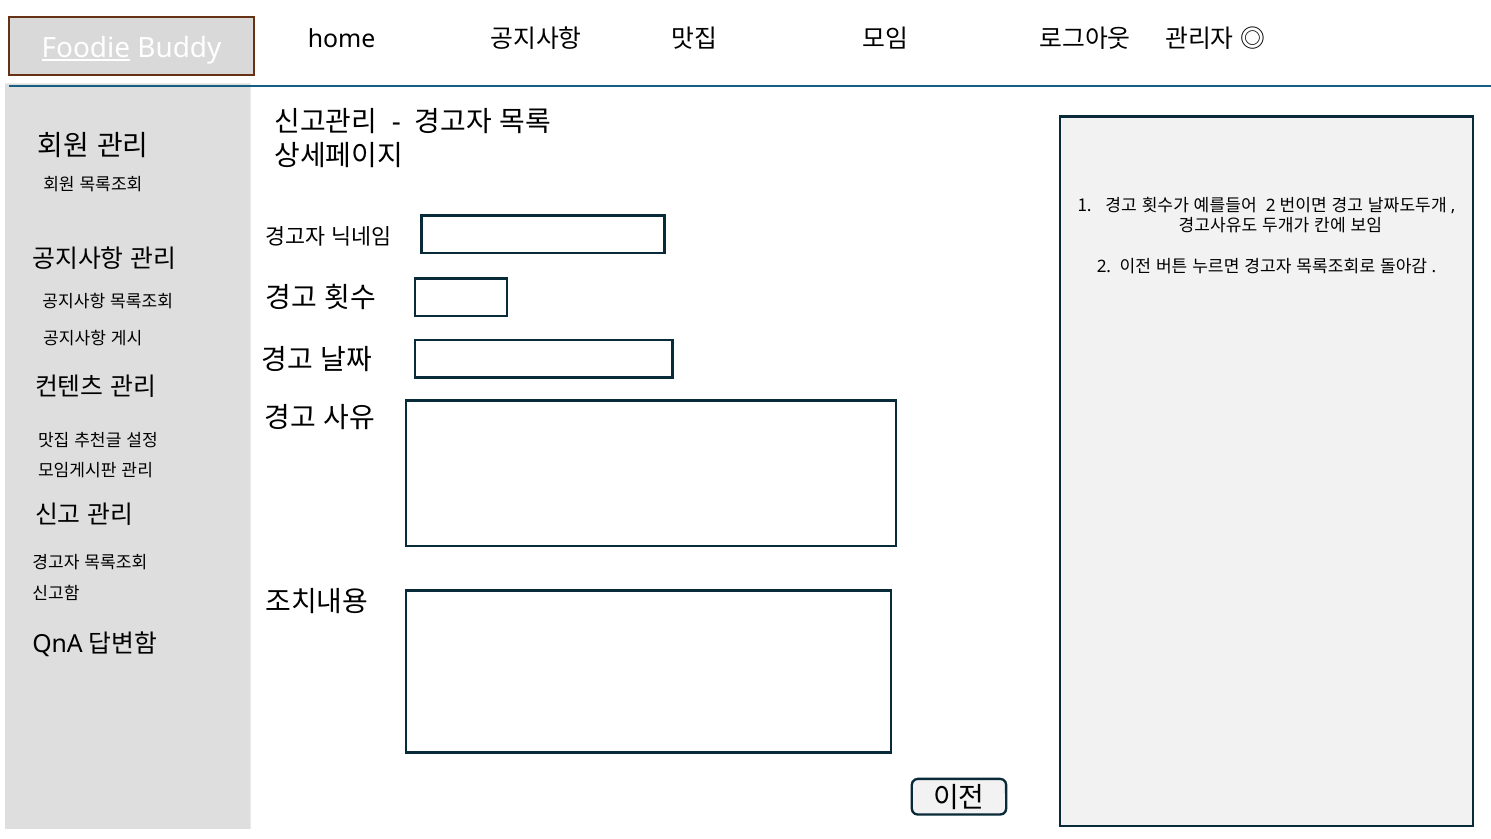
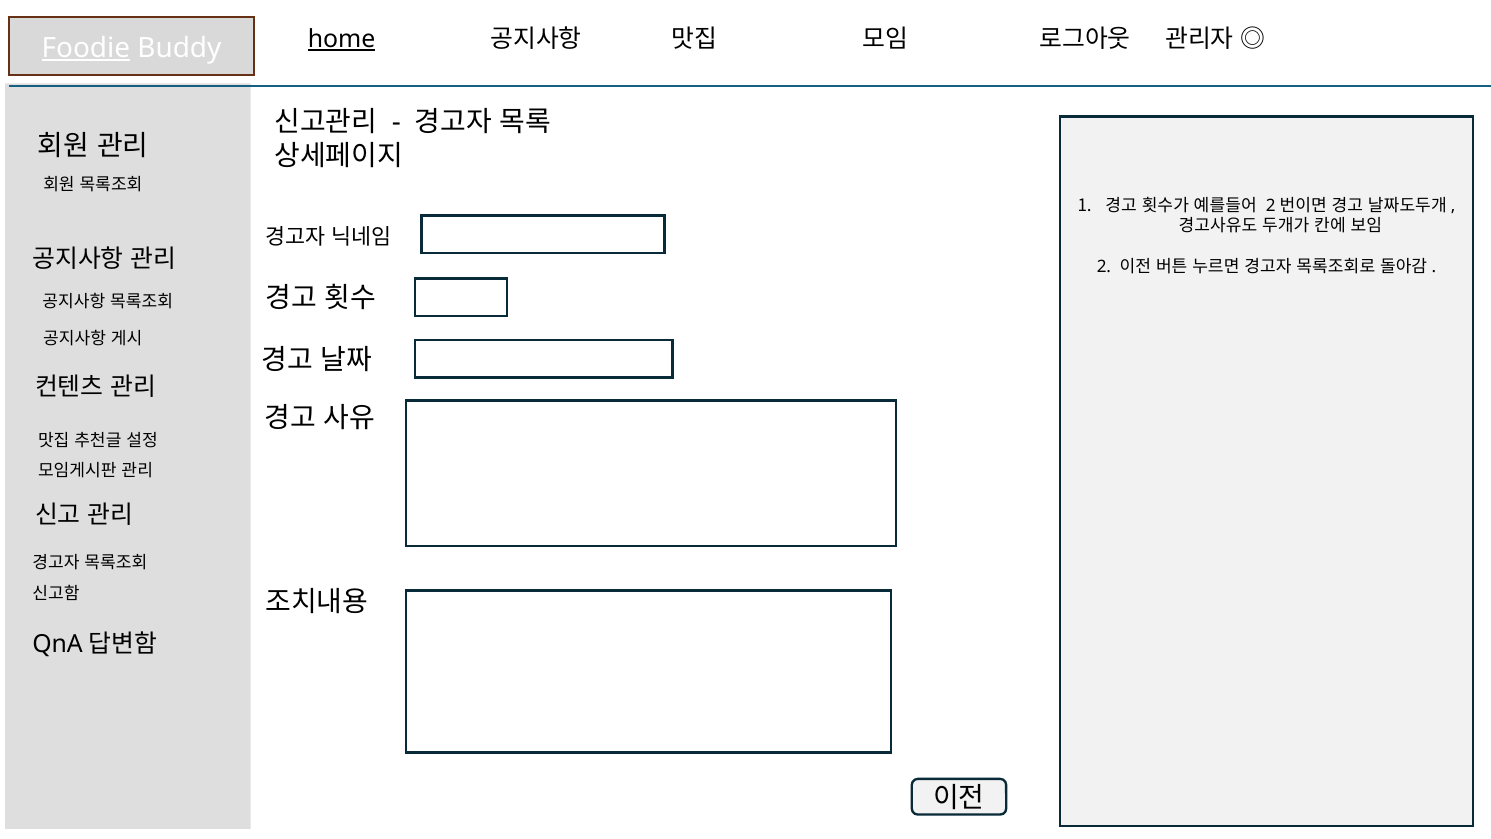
home underline: none -> present (342, 39)
